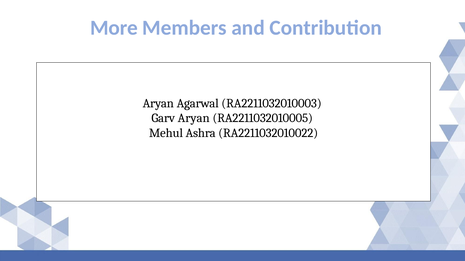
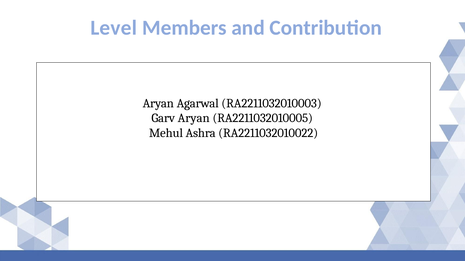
More: More -> Level (114, 28)
